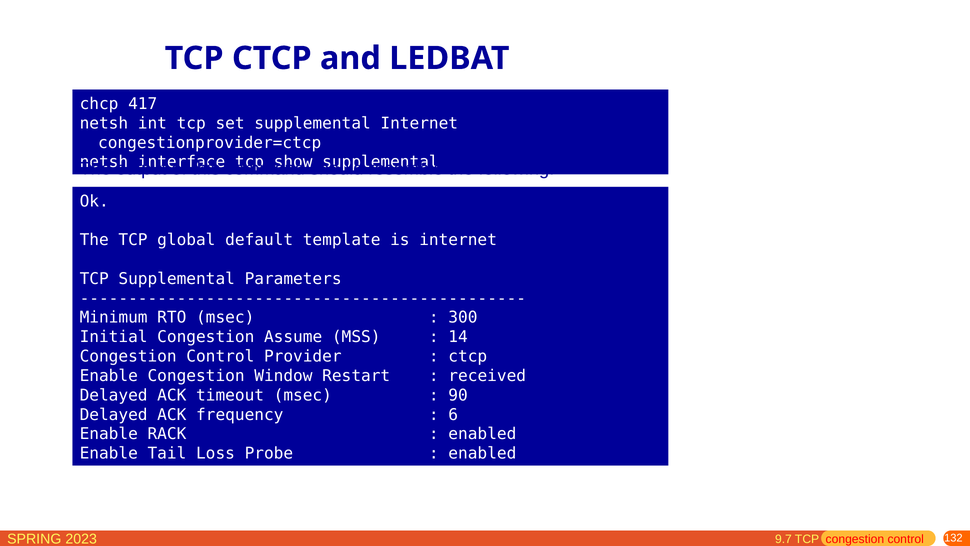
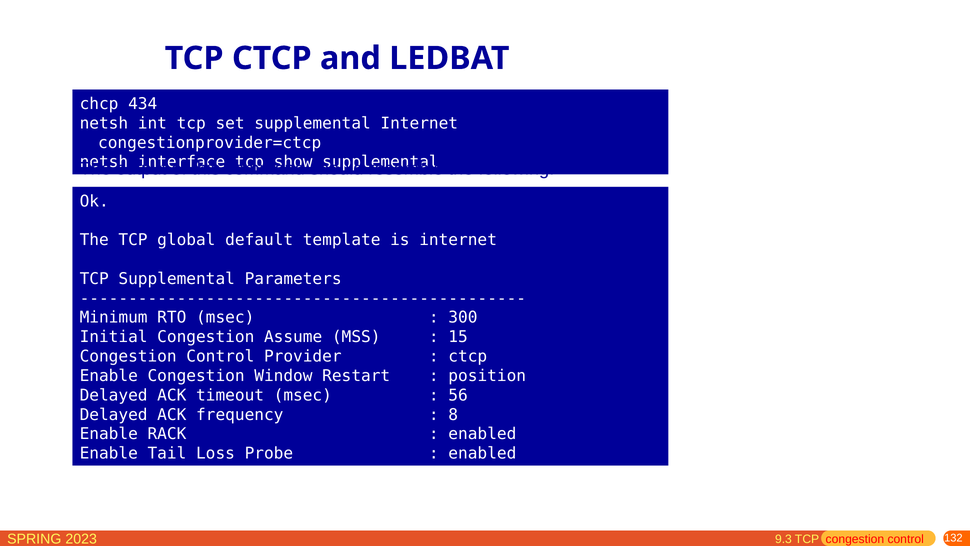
417: 417 -> 434 (143, 104)
14: 14 -> 15 (458, 337)
received: received -> position (487, 376)
90: 90 -> 56 (458, 395)
6: 6 -> 8 (453, 414)
9.7: 9.7 -> 9.3 (783, 539)
